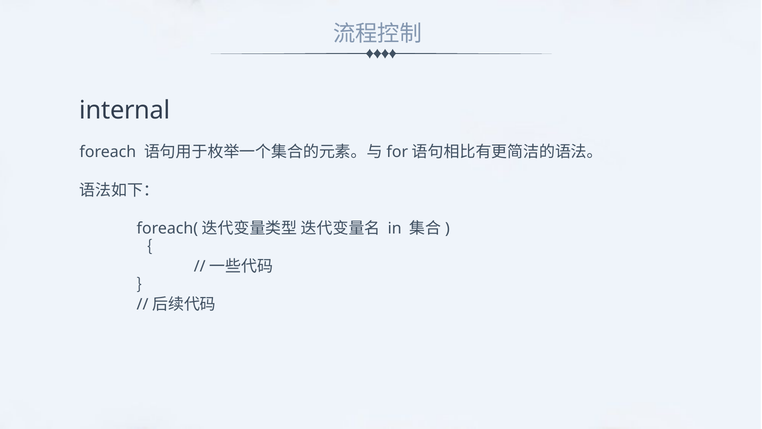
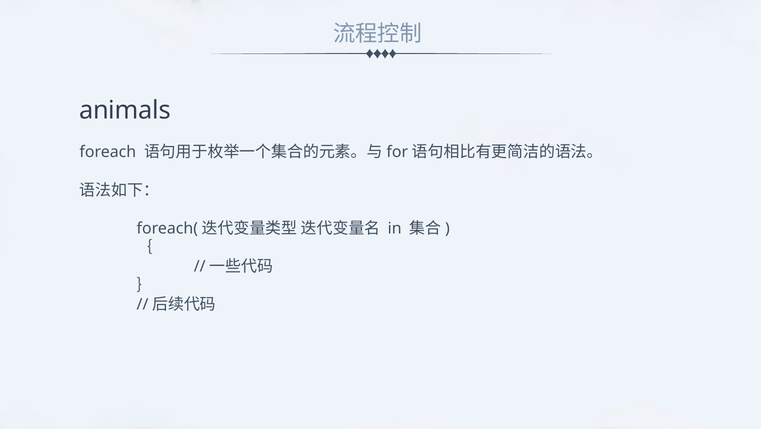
internal: internal -> animals (125, 110)
